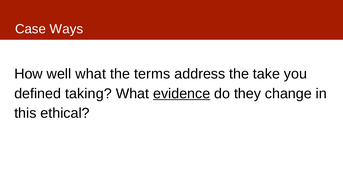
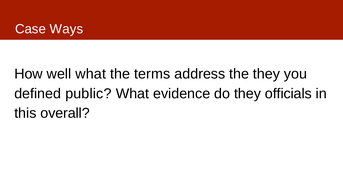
the take: take -> they (266, 74)
taking: taking -> public (88, 94)
evidence underline: present -> none (182, 94)
change: change -> officials (288, 94)
ethical: ethical -> overall (65, 113)
